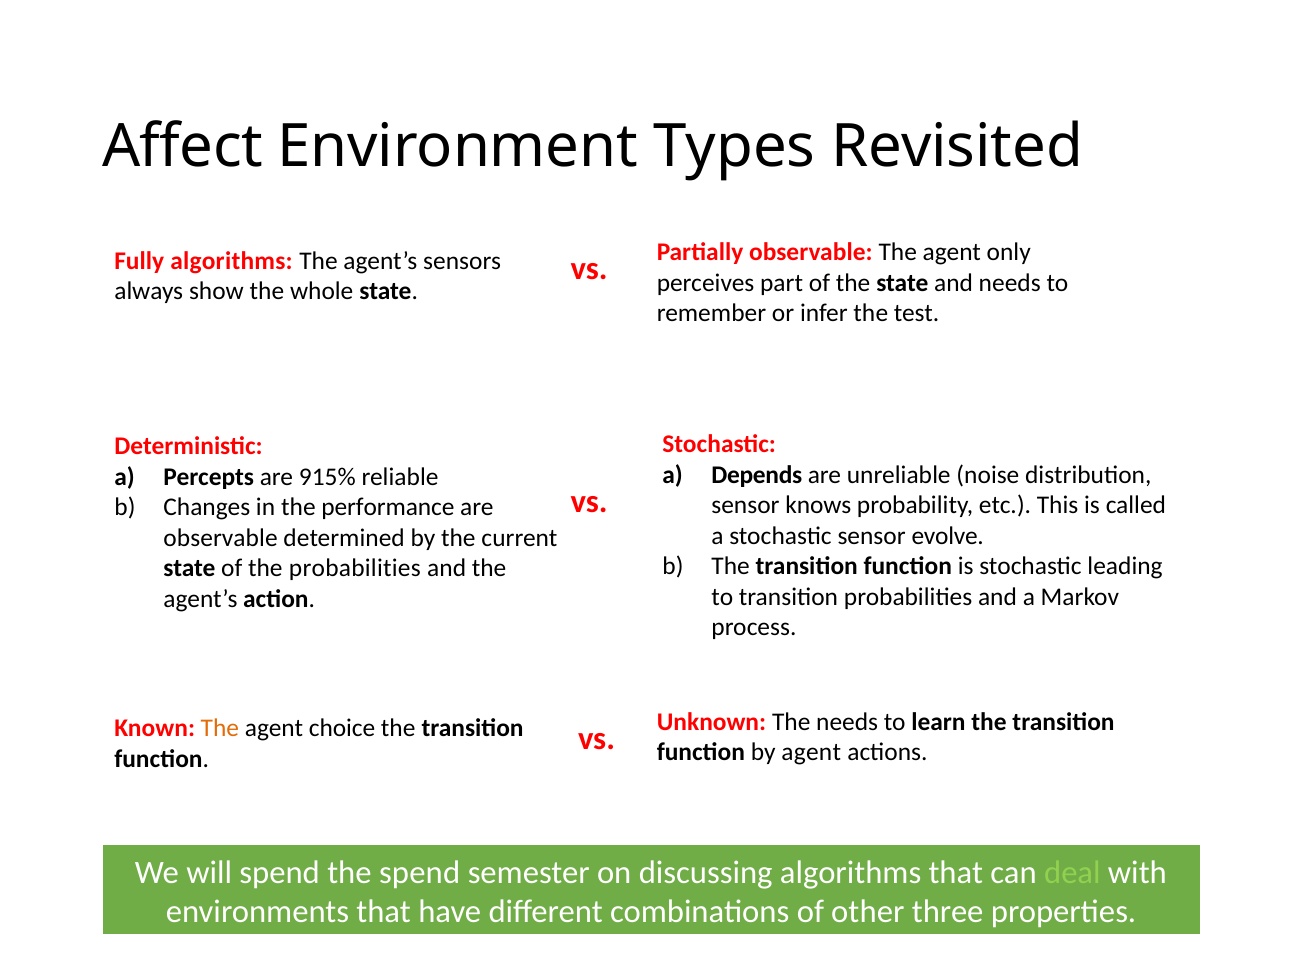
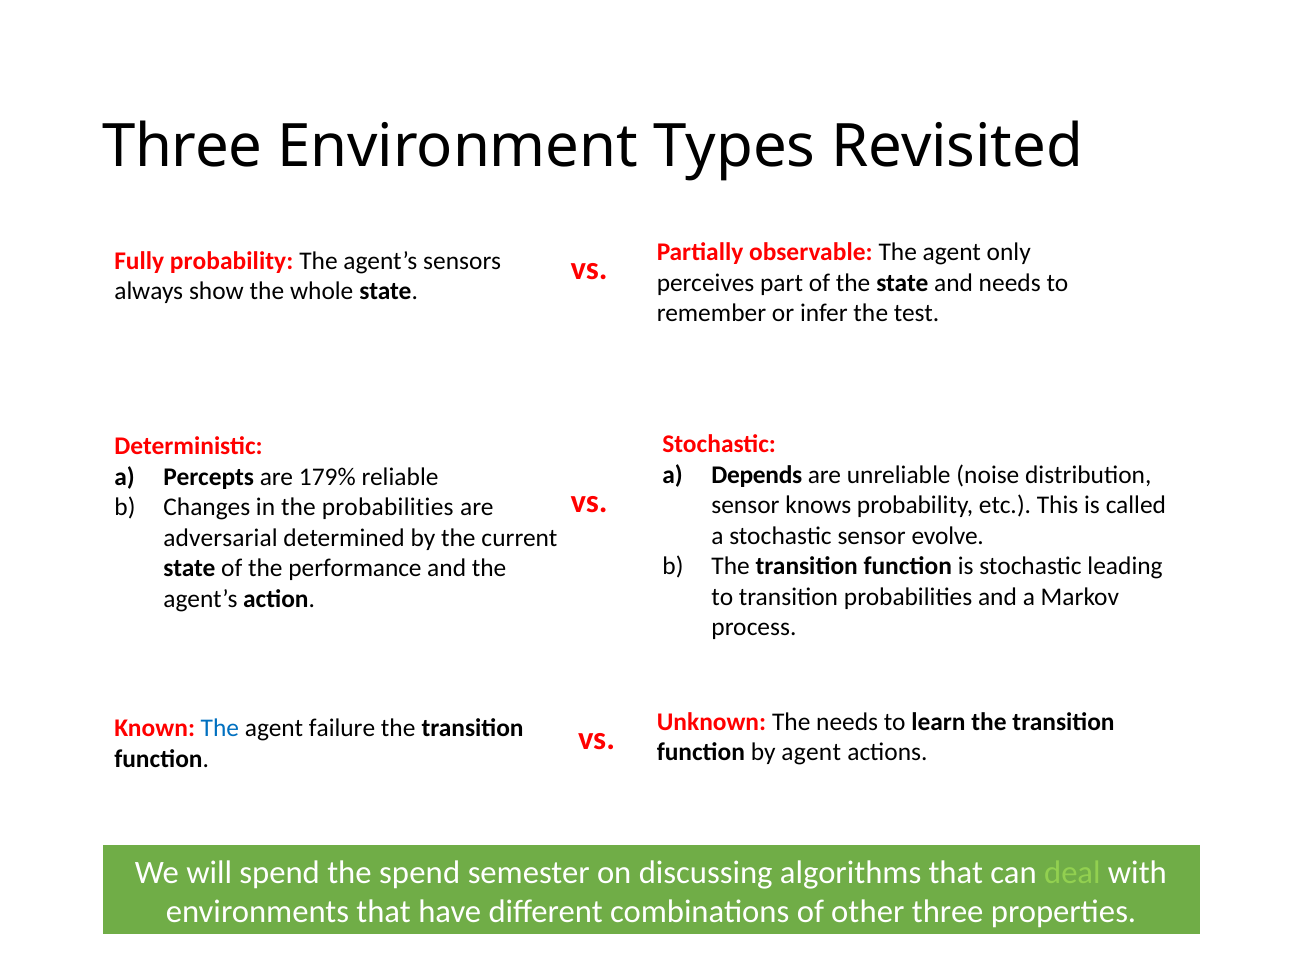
Affect: Affect -> Three (183, 147)
Fully algorithms: algorithms -> probability (232, 261)
915%: 915% -> 179% (327, 477)
the performance: performance -> probabilities (388, 507)
observable: observable -> adversarial (221, 538)
the probabilities: probabilities -> performance (355, 568)
The colour: orange -> blue (220, 729)
choice: choice -> failure (342, 729)
